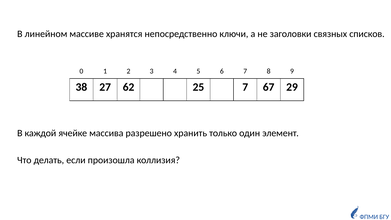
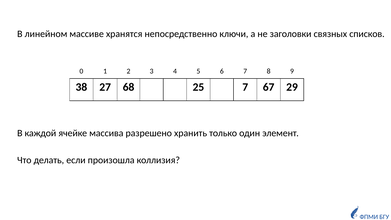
62: 62 -> 68 (129, 87)
